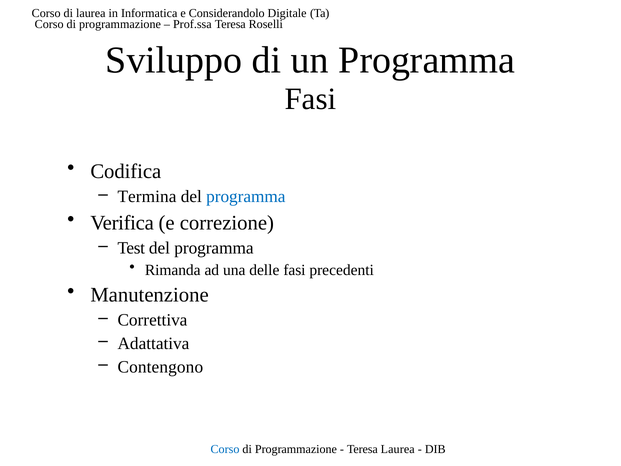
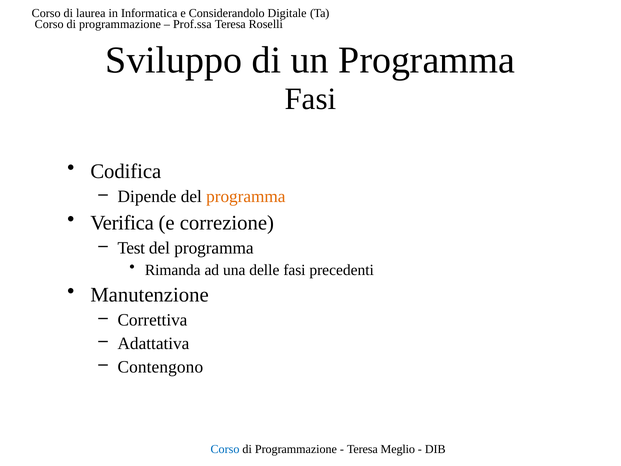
Termina: Termina -> Dipende (147, 197)
programma colour: blue -> orange (246, 197)
Teresa Laurea: Laurea -> Meglio (398, 449)
